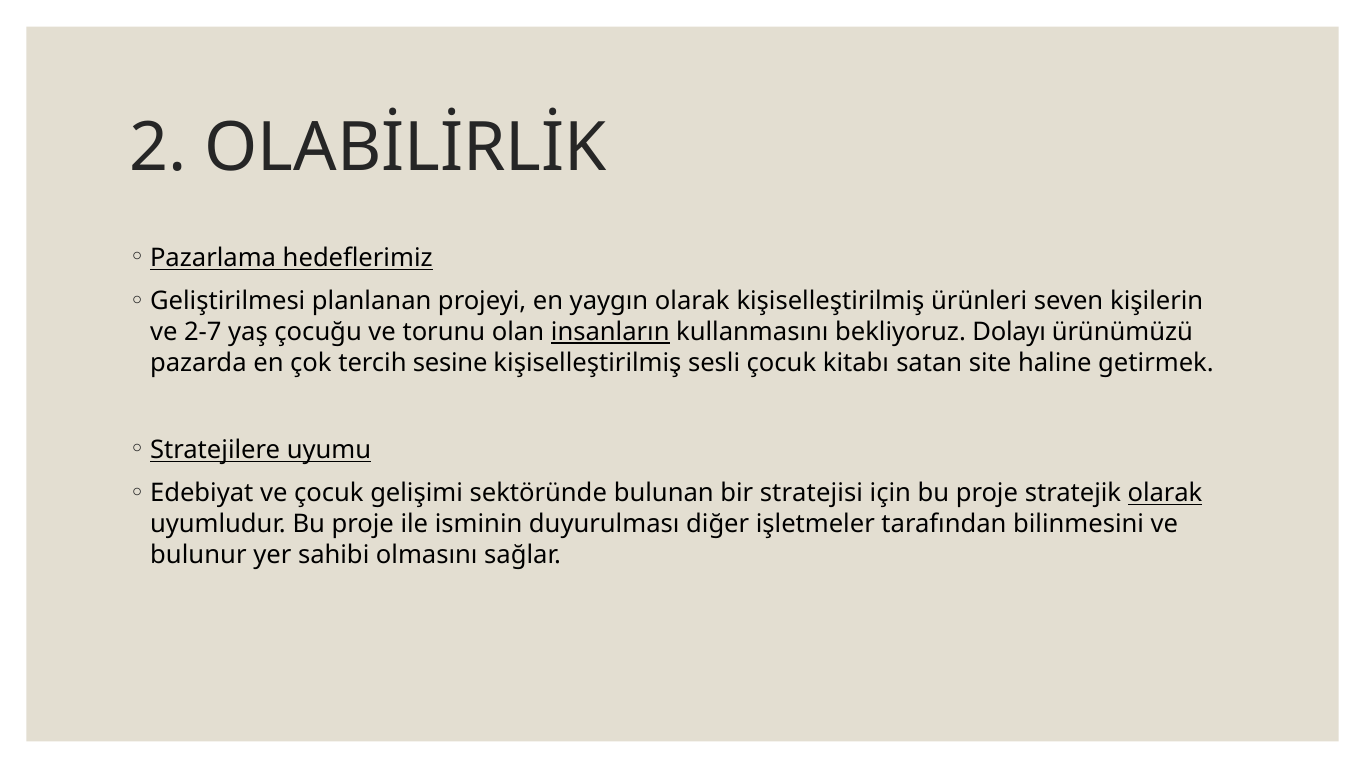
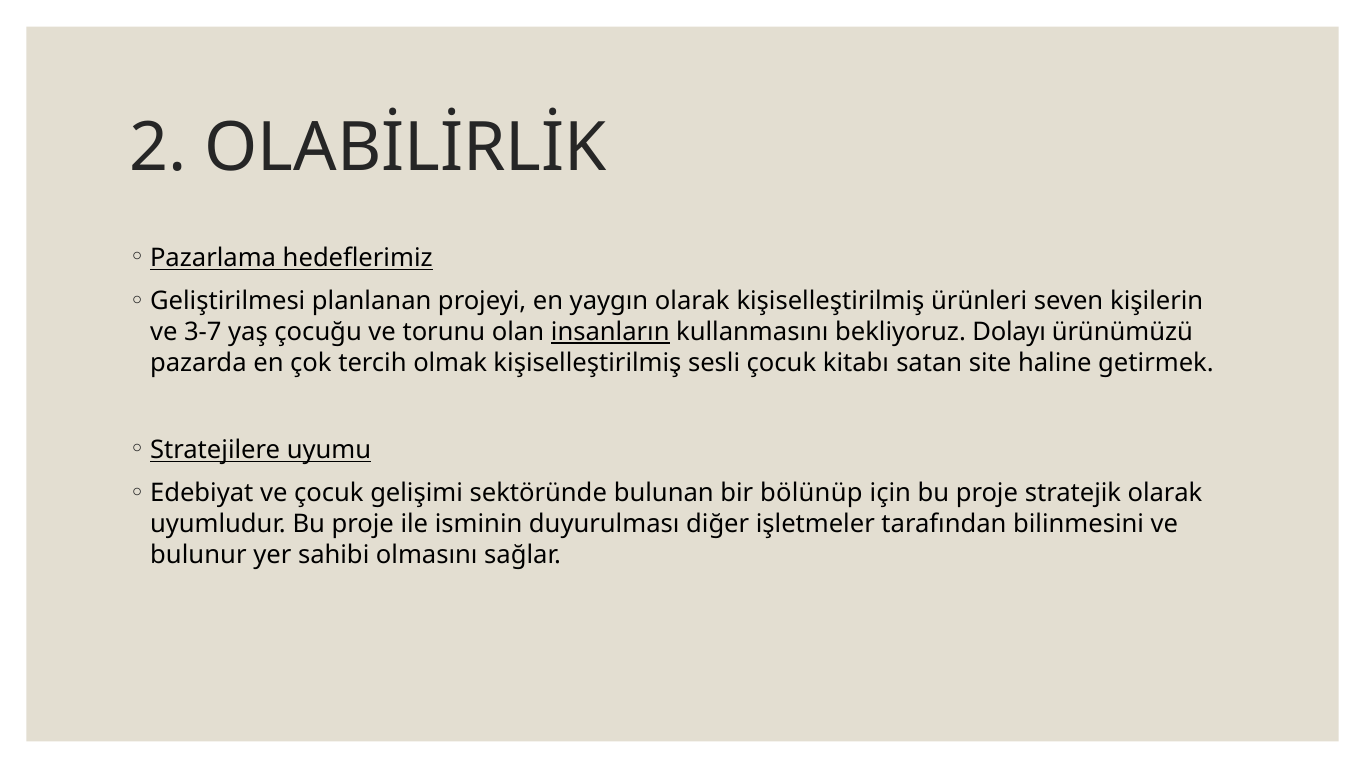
2-7: 2-7 -> 3-7 (203, 332)
sesine: sesine -> olmak (450, 363)
stratejisi: stratejisi -> bölünüp (811, 493)
olarak underline: present -> none (1165, 493)
